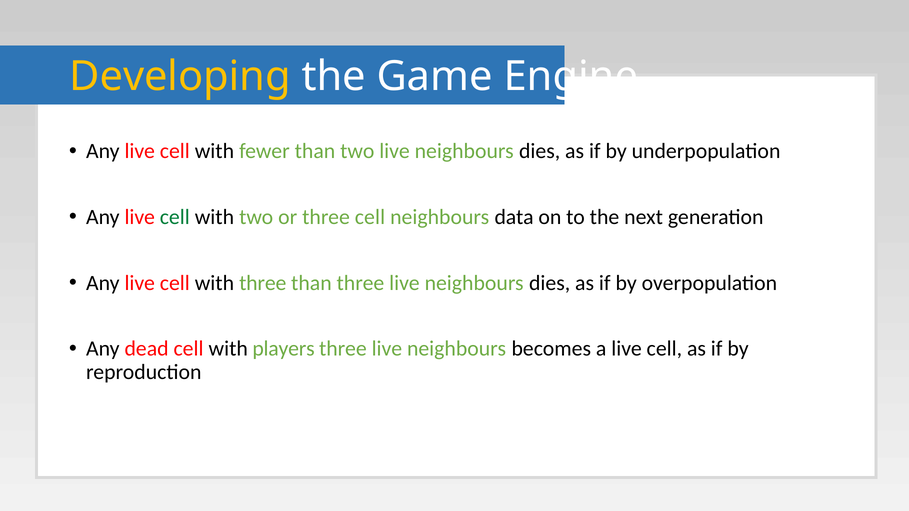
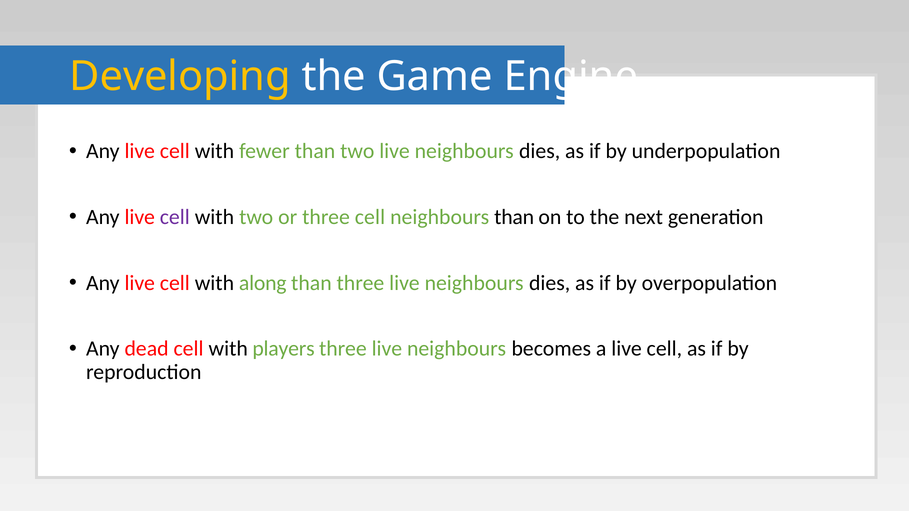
cell colour: green -> purple (175, 217)
neighbours data: data -> than (514, 217)
with three: three -> along (263, 283)
